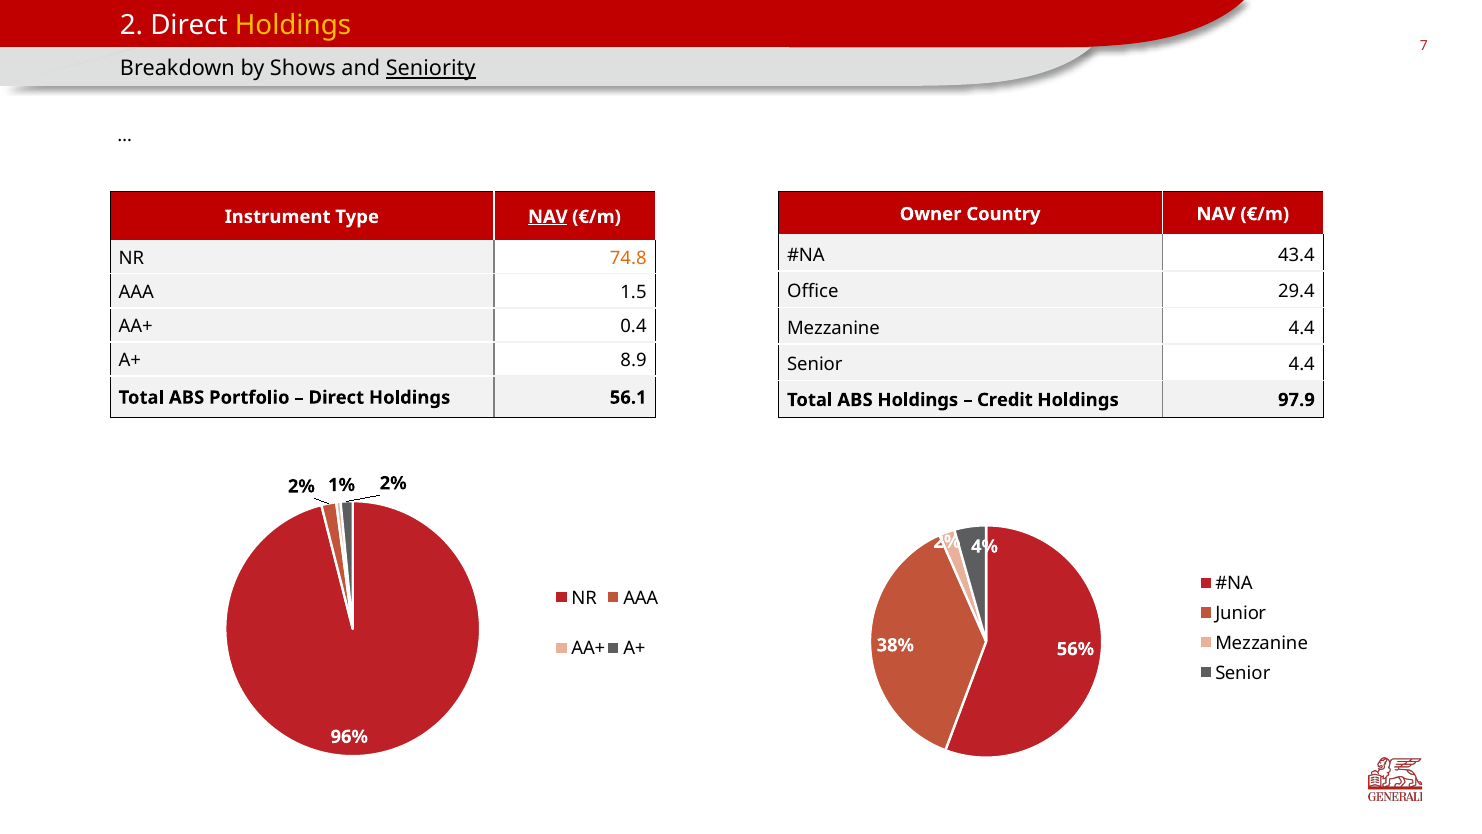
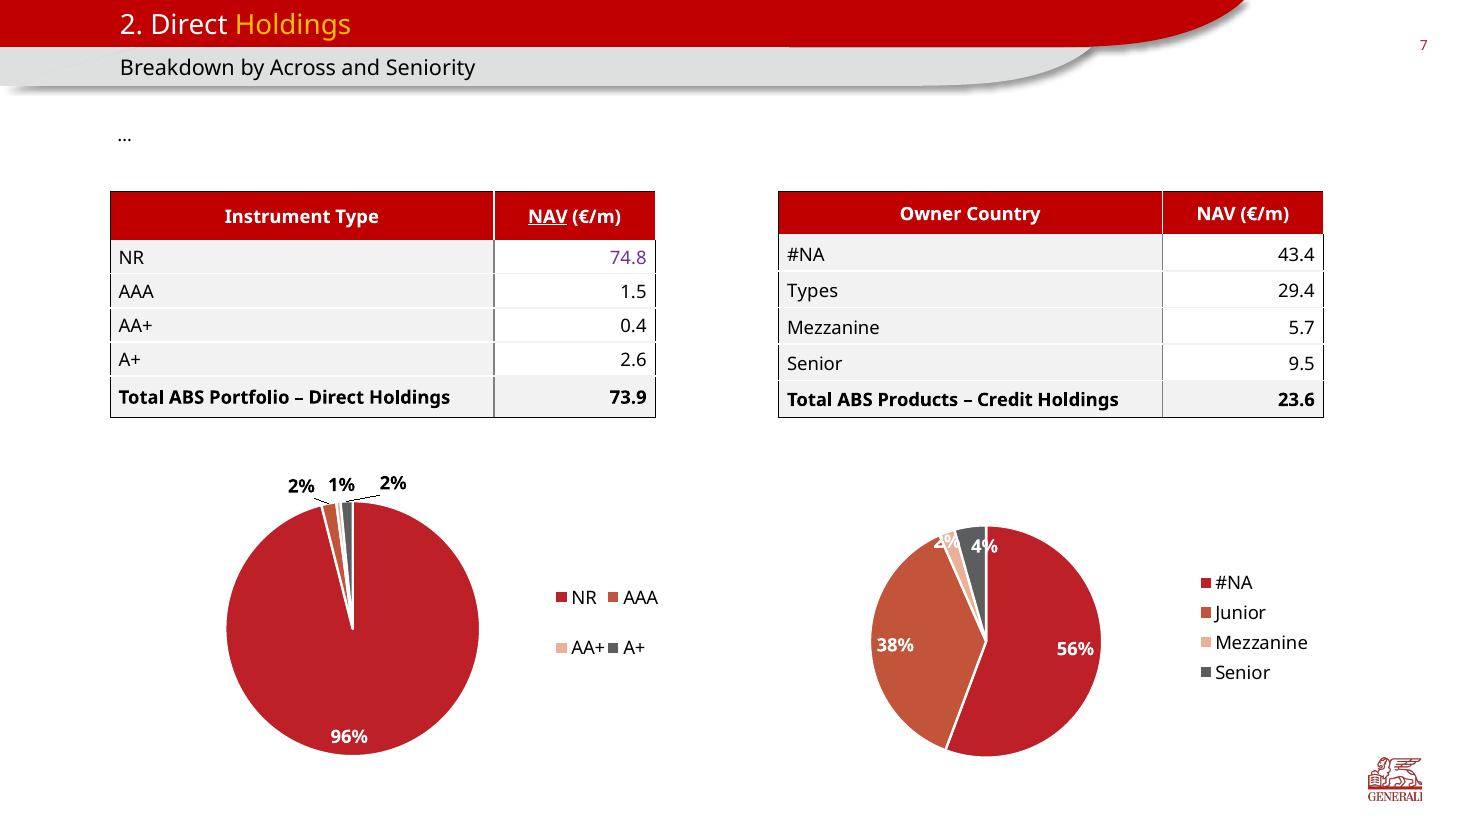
Shows: Shows -> Across (303, 69)
Seniority underline: present -> none (431, 69)
74.8 colour: orange -> purple (628, 258)
Office: Office -> Types (813, 291)
Mezzanine 4.4: 4.4 -> 5.7 (1302, 328)
8.9: 8.9 -> 2.6 (634, 360)
Senior 4.4: 4.4 -> 9.5 (1302, 365)
56.1: 56.1 -> 73.9 (628, 397)
ABS Holdings: Holdings -> Products (918, 400)
97.9: 97.9 -> 23.6 (1296, 400)
